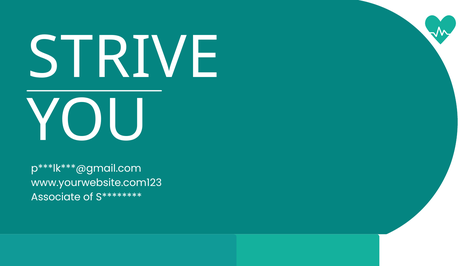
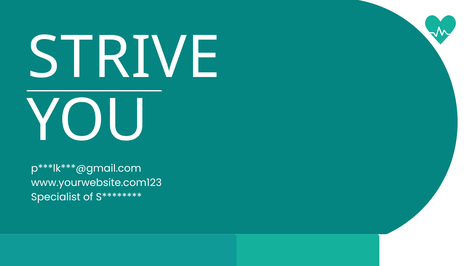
Associate: Associate -> Specialist (56, 197)
